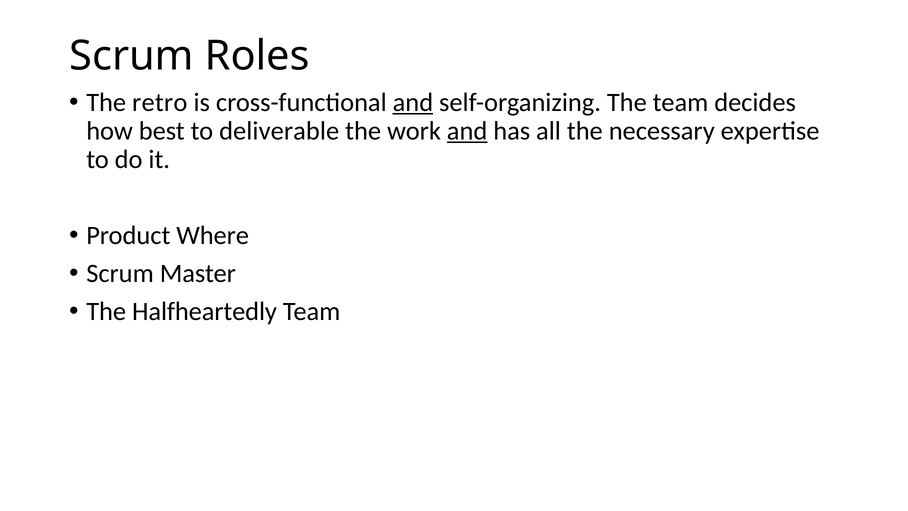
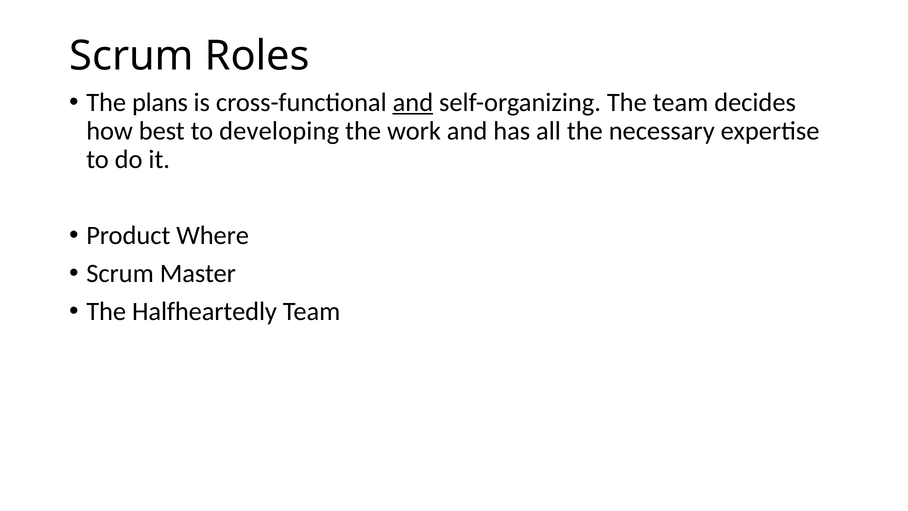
retro: retro -> plans (160, 102)
deliverable: deliverable -> developing (279, 131)
and underline: present -> none (467, 131)
